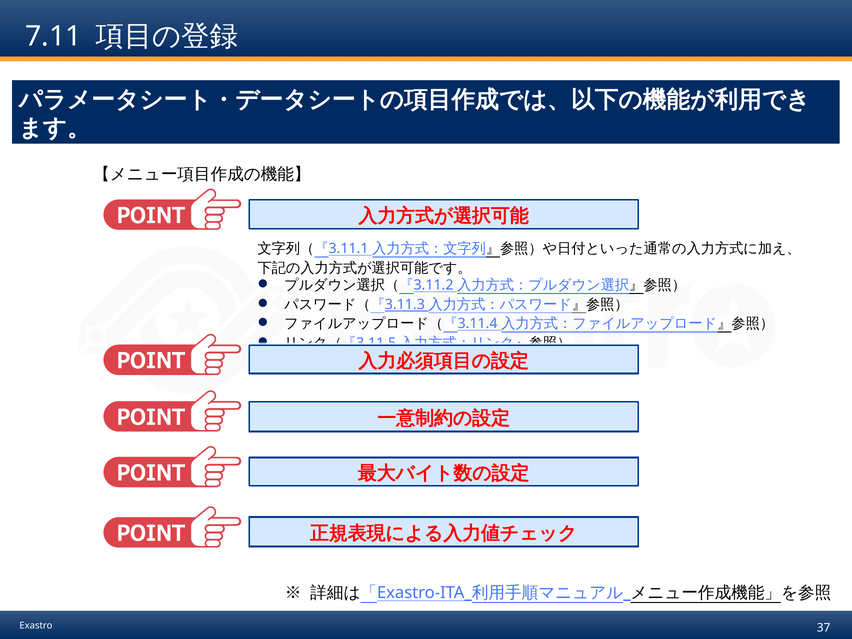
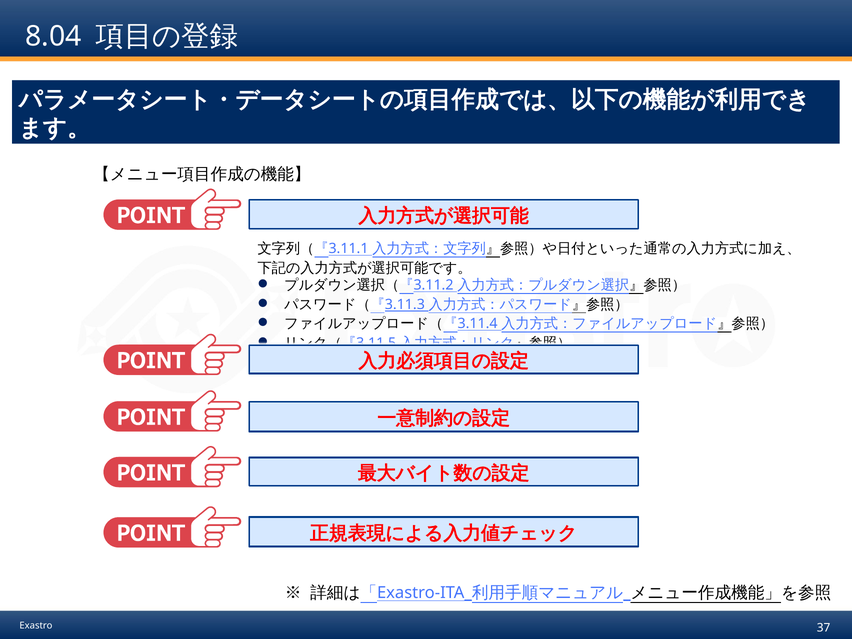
7.11: 7.11 -> 8.04 (53, 36)
